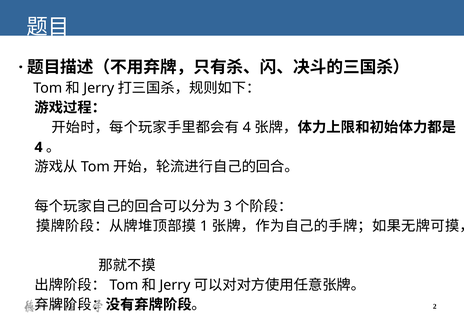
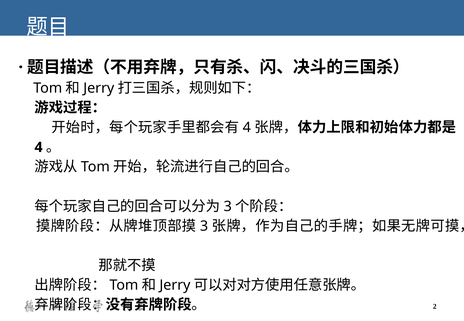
1: 1 -> 3 (204, 226)
